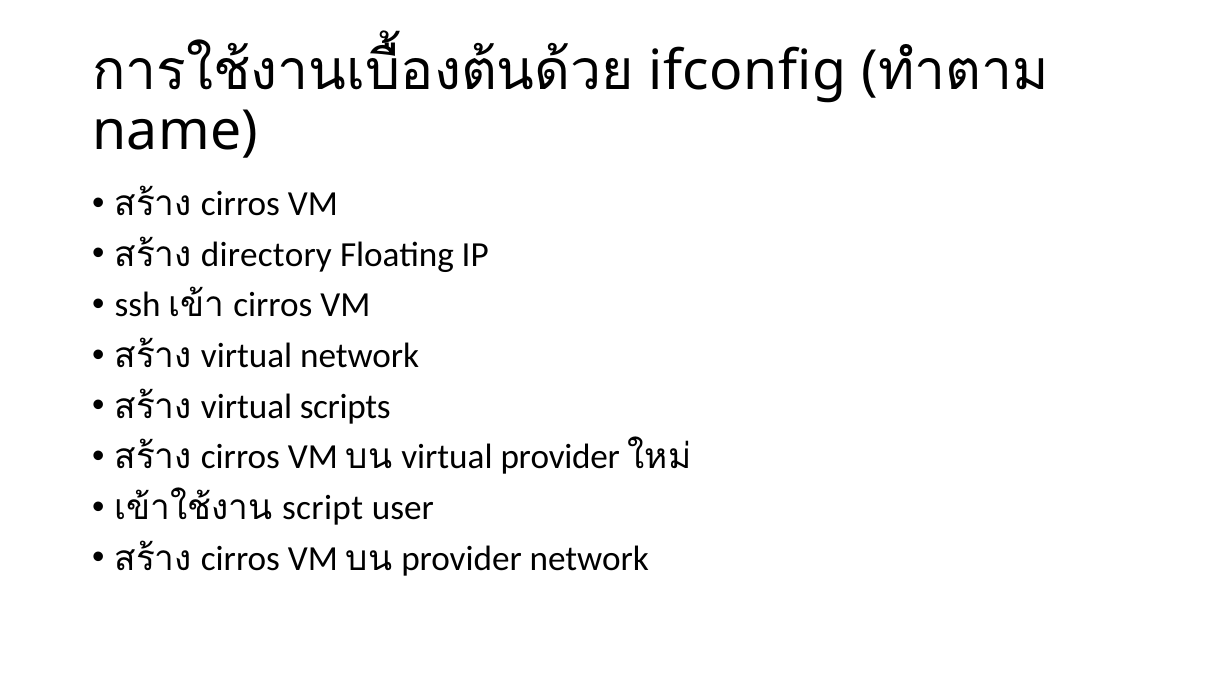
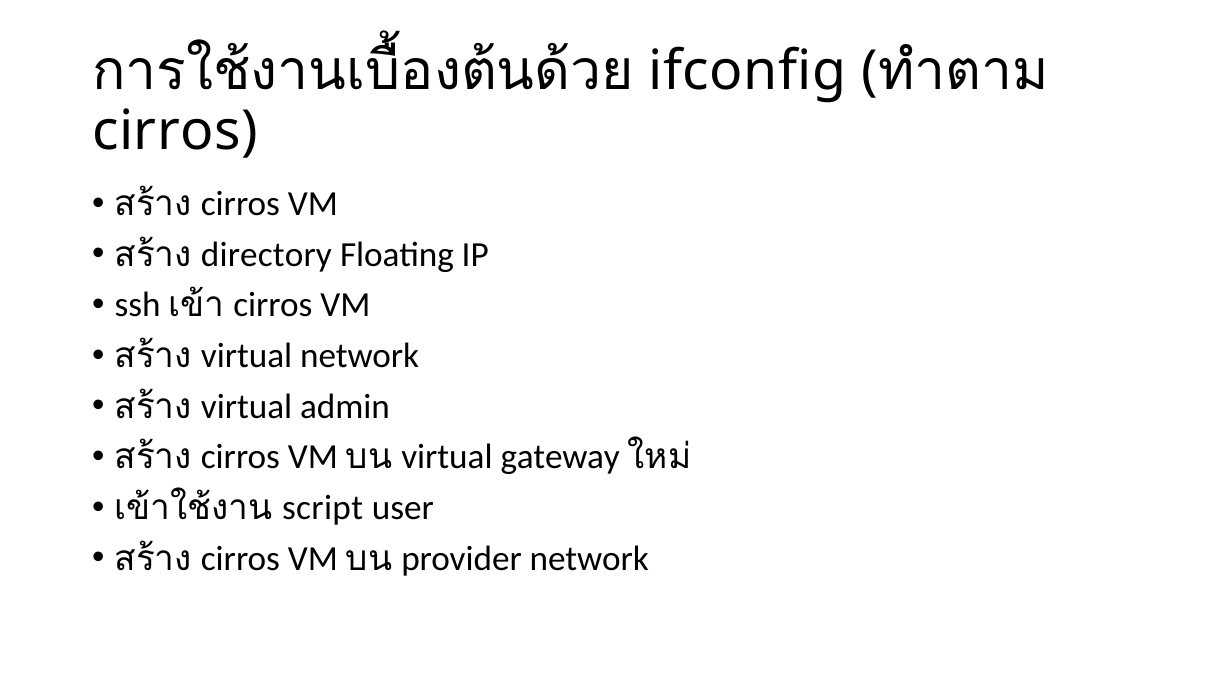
name: name -> cirros (175, 131)
scripts: scripts -> admin (345, 407)
virtual provider: provider -> gateway (560, 457)
